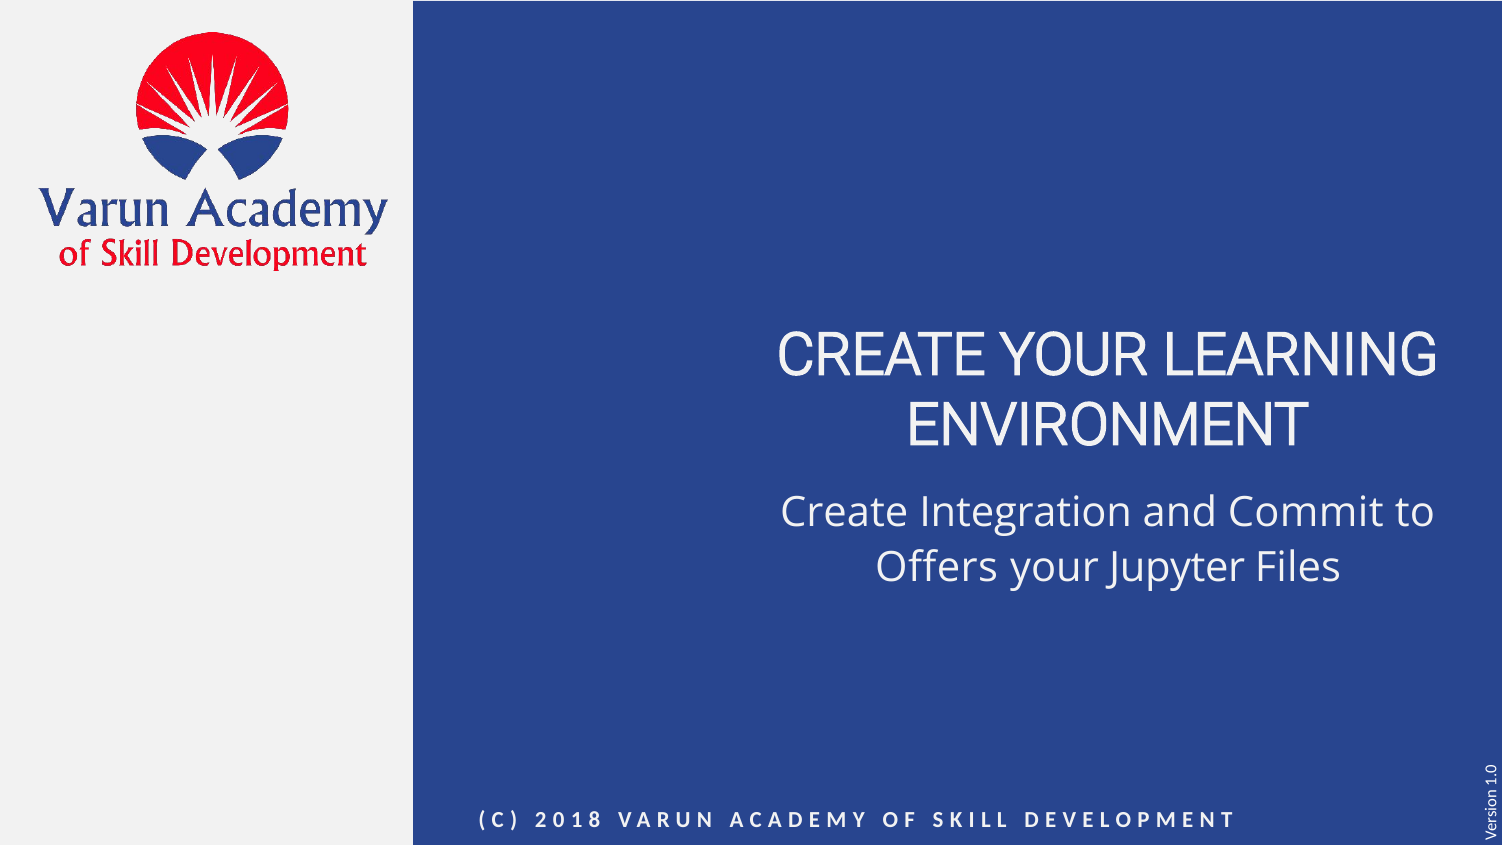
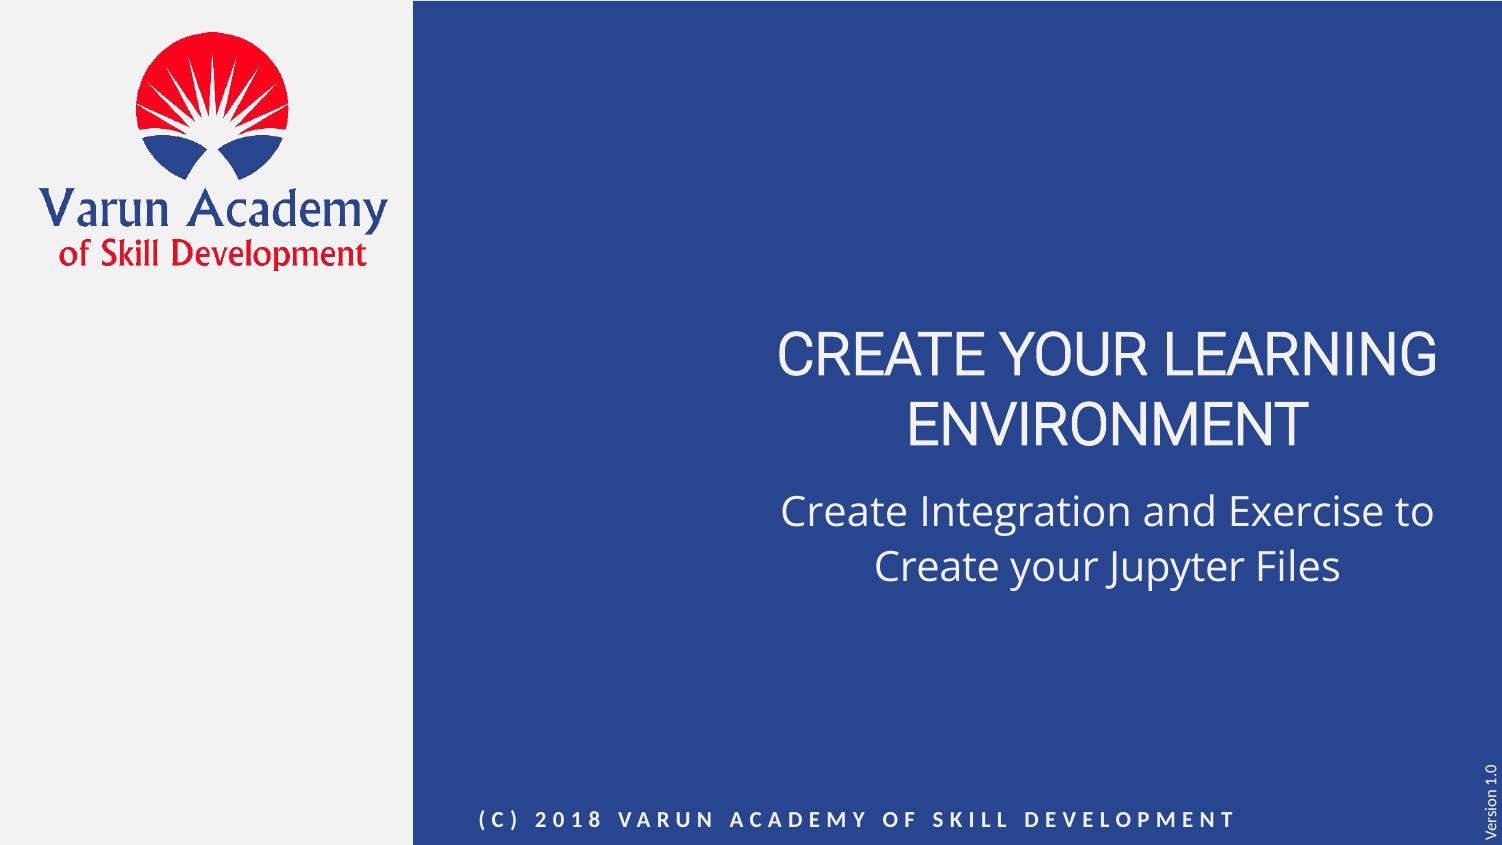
Commit: Commit -> Exercise (1306, 513)
Offers: Offers -> Create (937, 568)
